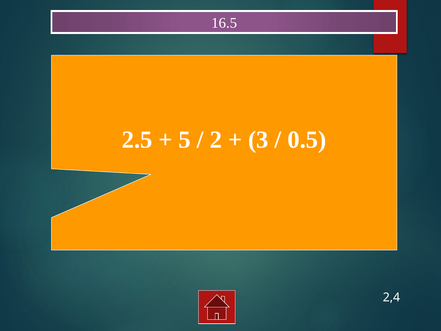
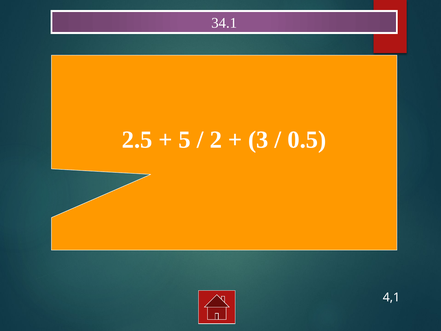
16.5: 16.5 -> 34.1 (224, 23)
2,4: 2,4 -> 4,1 (391, 297)
